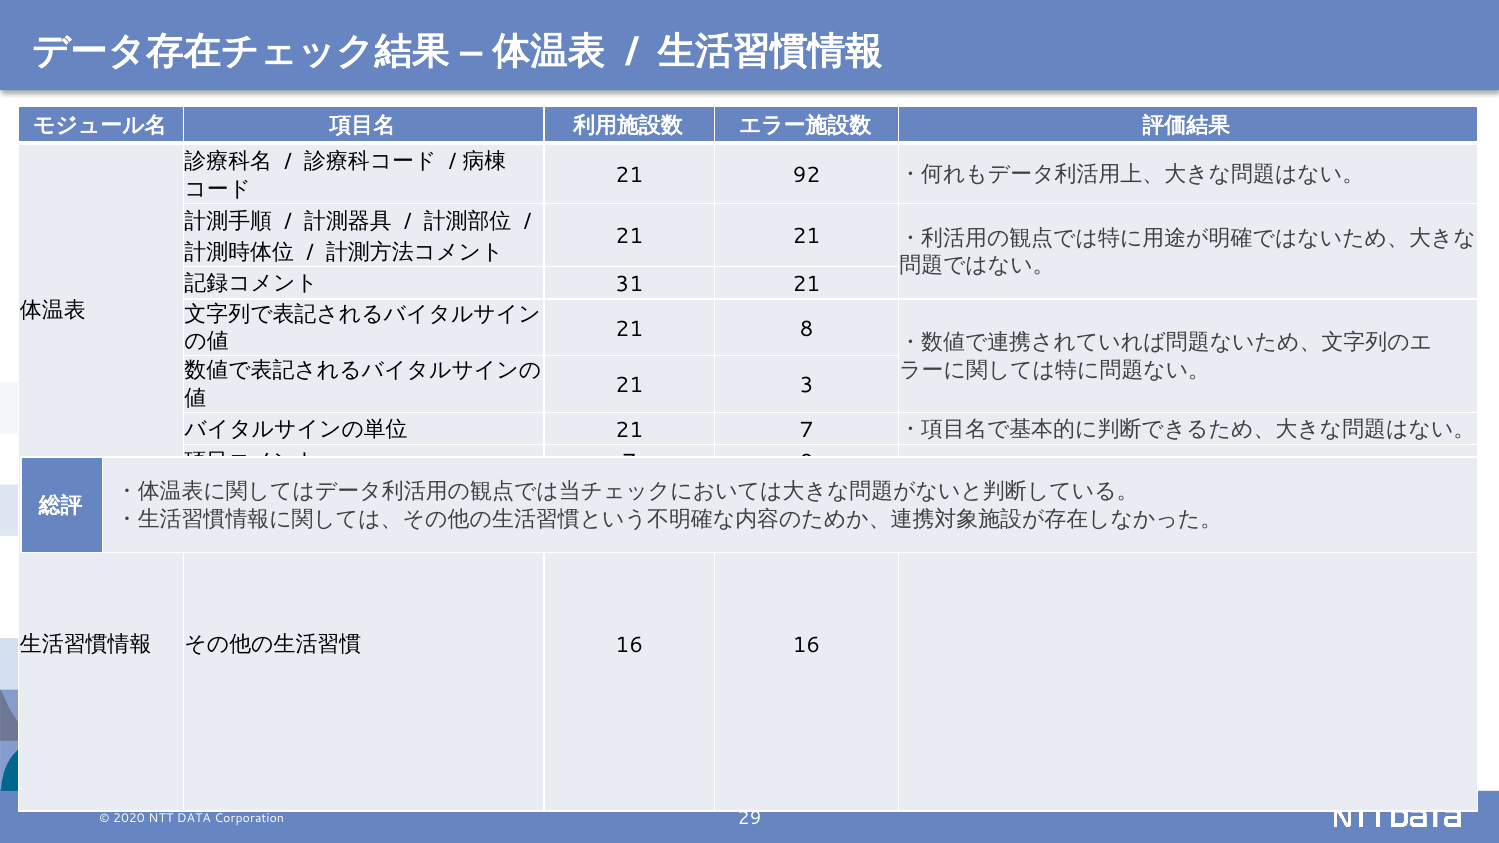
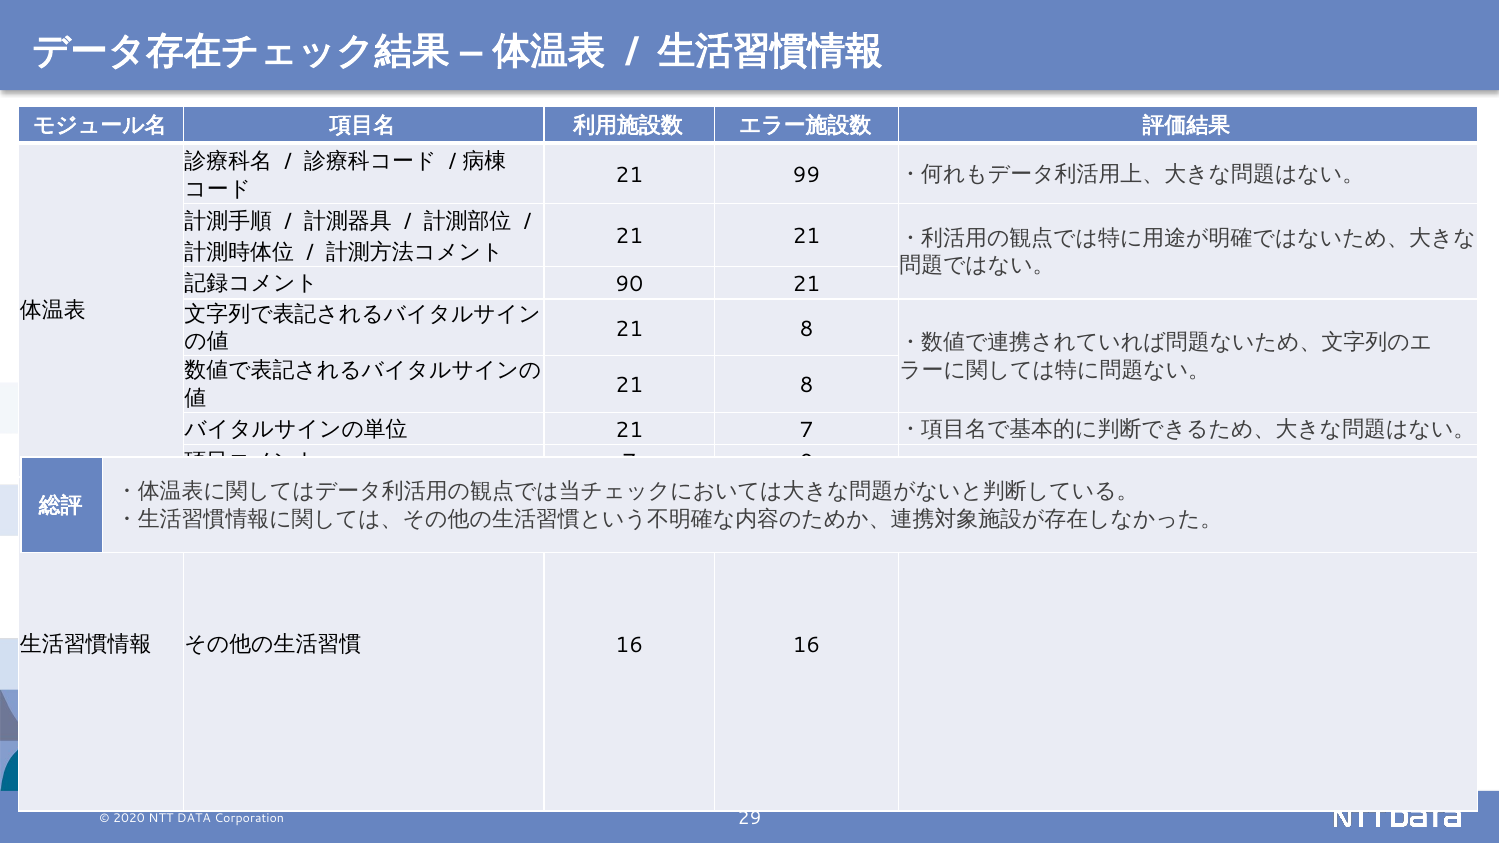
92: 92 -> 99 (806, 175)
31: 31 -> 90 (629, 285)
3: 3 -> 8 (806, 386)
